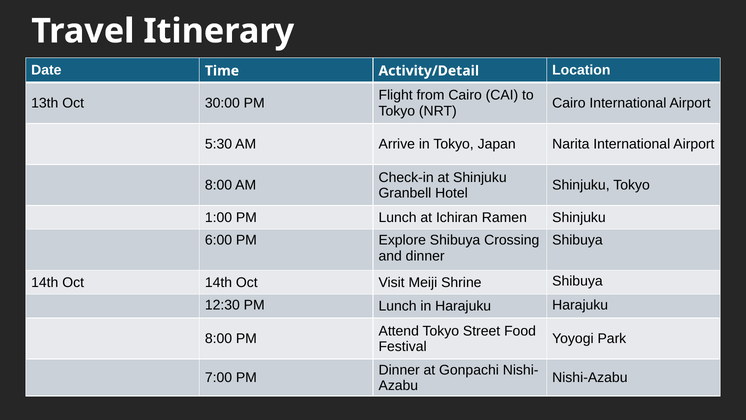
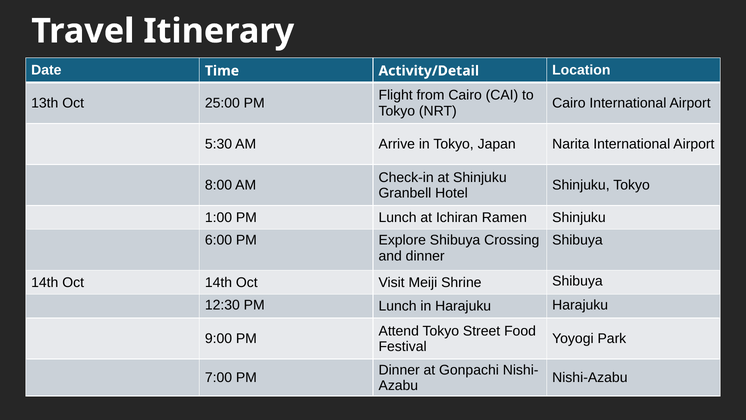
30:00: 30:00 -> 25:00 (222, 103)
8:00: 8:00 -> 9:00 (218, 338)
